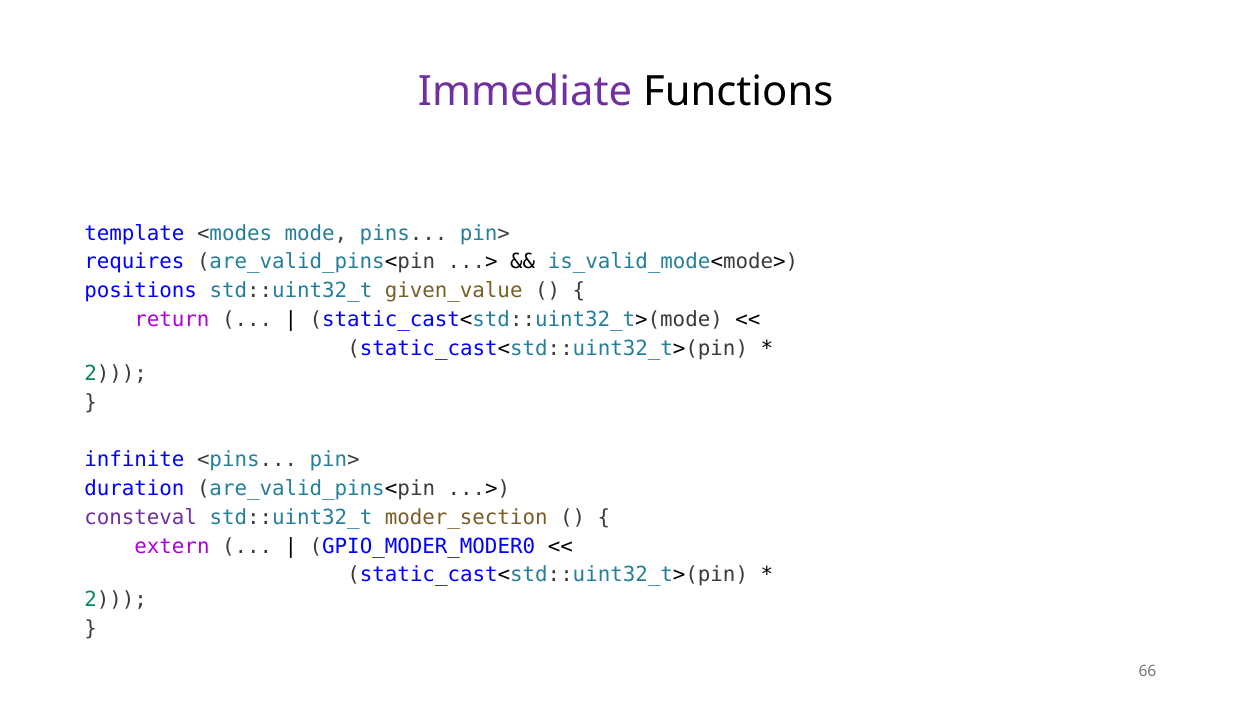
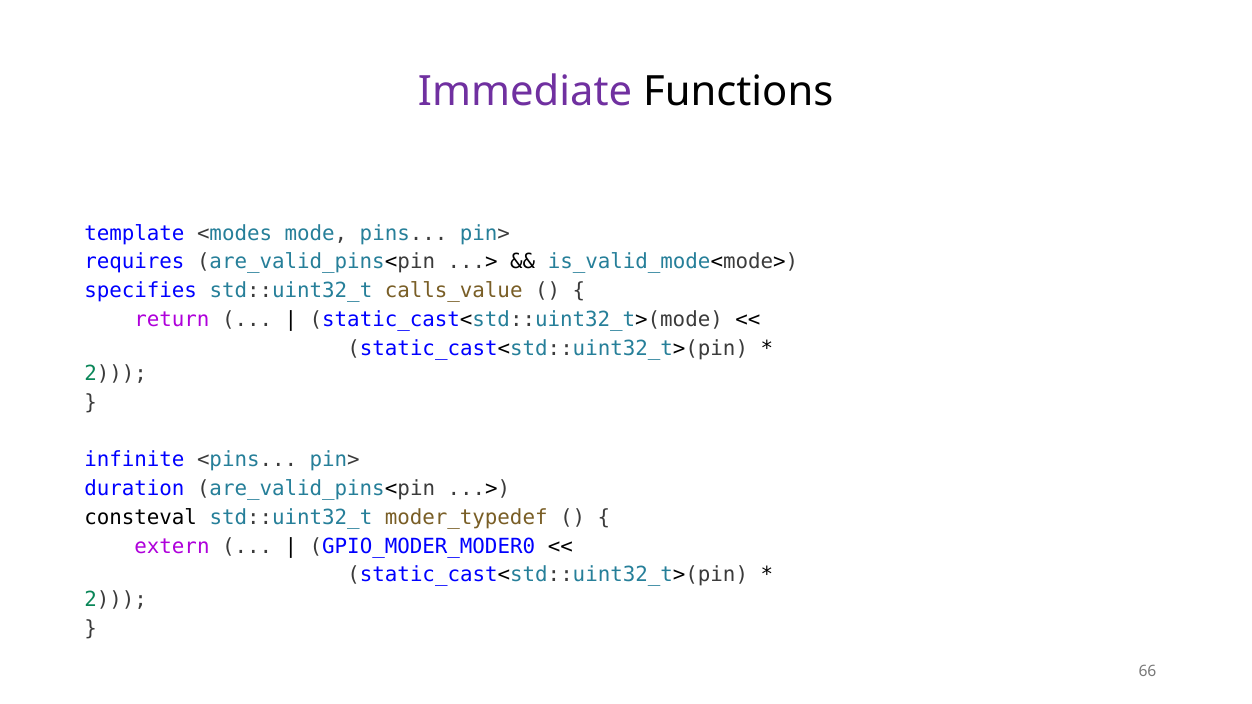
positions: positions -> specifies (141, 291)
given_value: given_value -> calls_value (454, 291)
consteval colour: purple -> black (141, 518)
moder_section: moder_section -> moder_typedef (466, 518)
